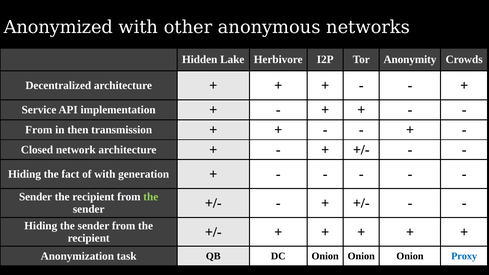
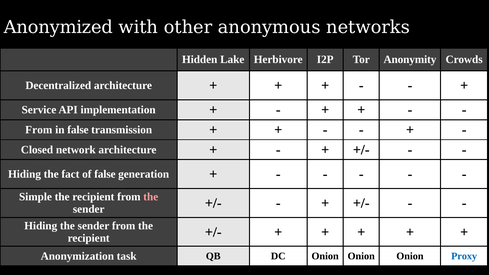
in then: then -> false (78, 130)
of with: with -> false (105, 174)
Sender: Sender -> Simple (35, 197)
the colour: light green -> pink (151, 197)
